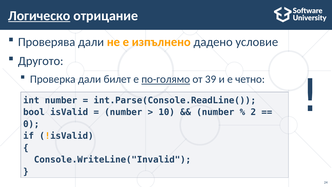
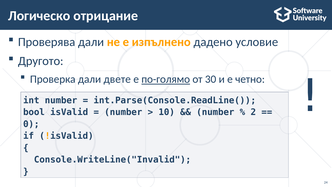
Логическо underline: present -> none (39, 16)
билет: билет -> двете (117, 79)
39: 39 -> 30 (211, 79)
